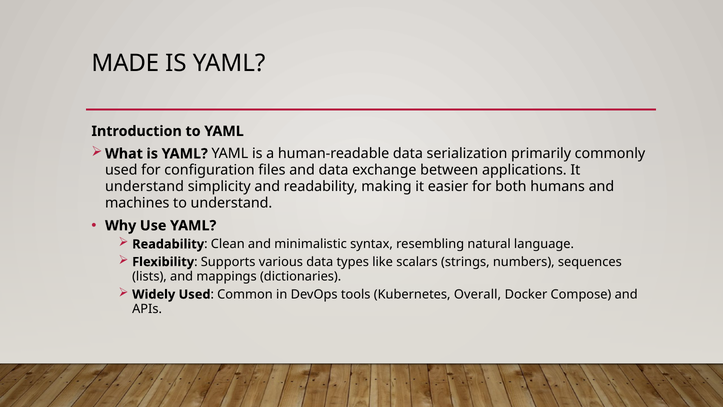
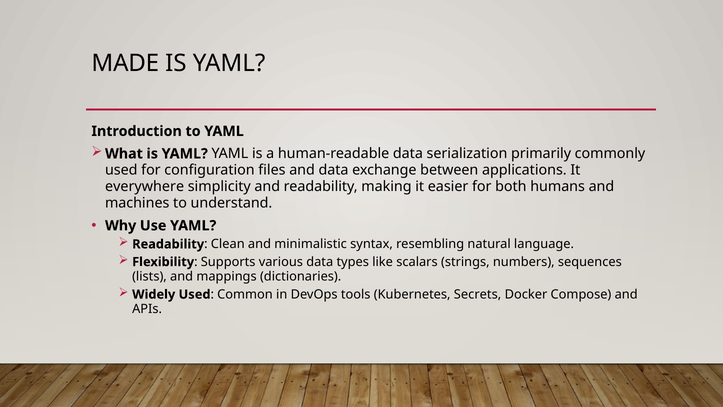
understand: understand -> everywhere (145, 187)
Overall: Overall -> Secrets (478, 294)
